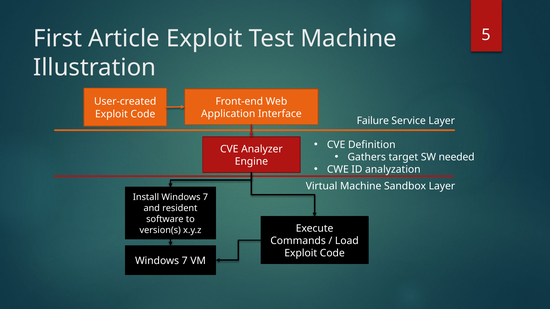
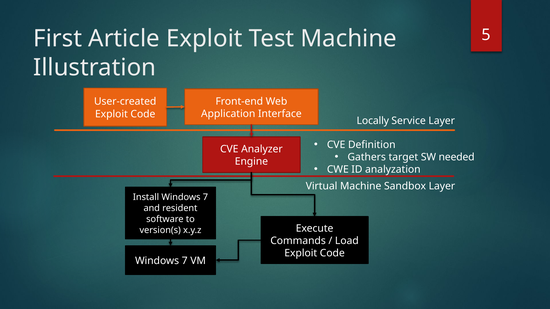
Failure: Failure -> Locally (373, 121)
